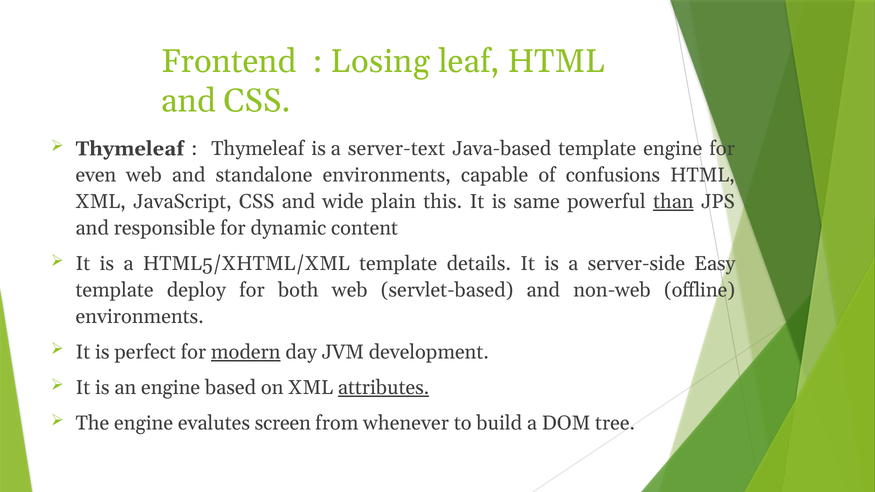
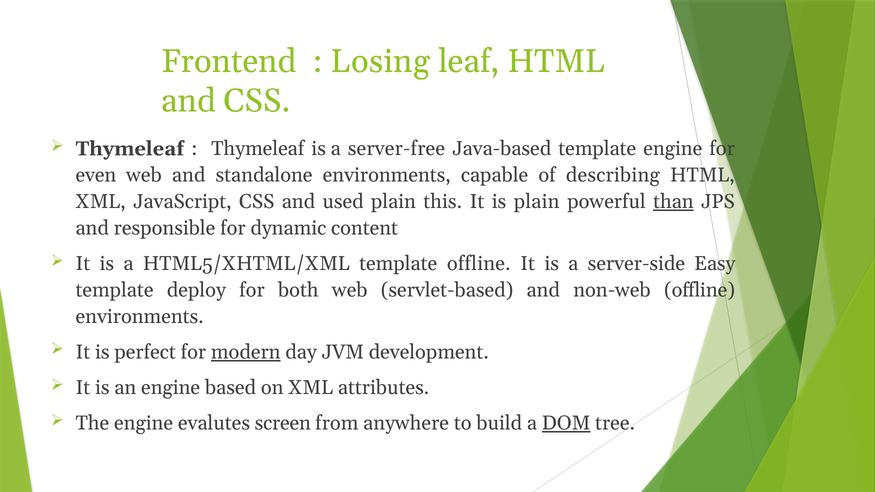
server-text: server-text -> server-free (396, 149)
confusions: confusions -> describing (613, 175)
wide: wide -> used (343, 202)
is same: same -> plain (537, 202)
template details: details -> offline (479, 264)
attributes underline: present -> none (384, 388)
whenever: whenever -> anywhere (406, 423)
DOM underline: none -> present (566, 423)
